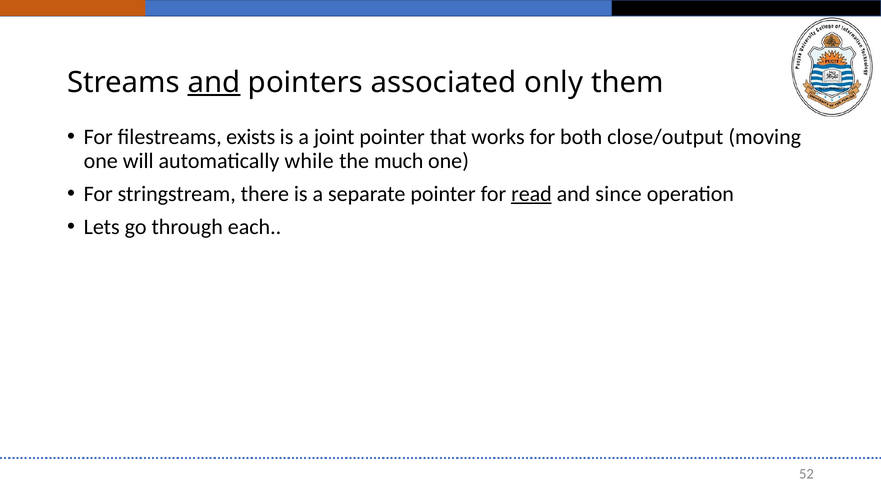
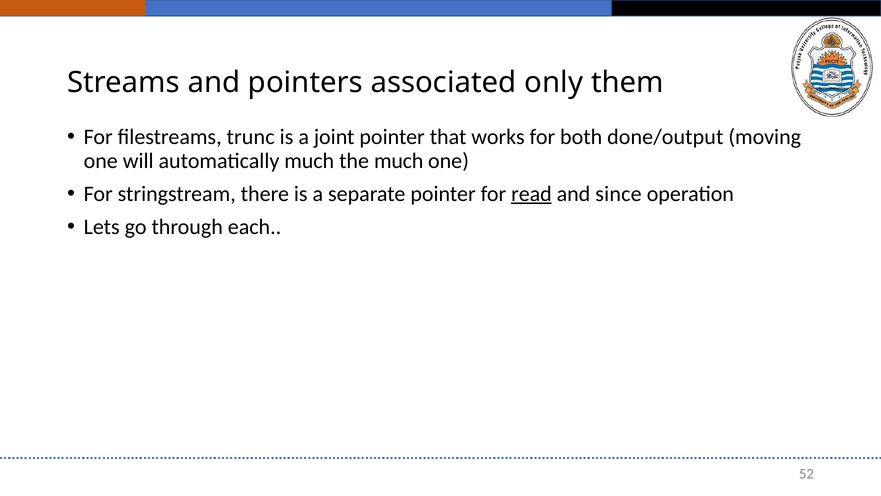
and underline: present -> none (214, 82)
exists: exists -> trunc (251, 137)
close/output: close/output -> done/output (665, 137)
automatically while: while -> much (309, 161)
